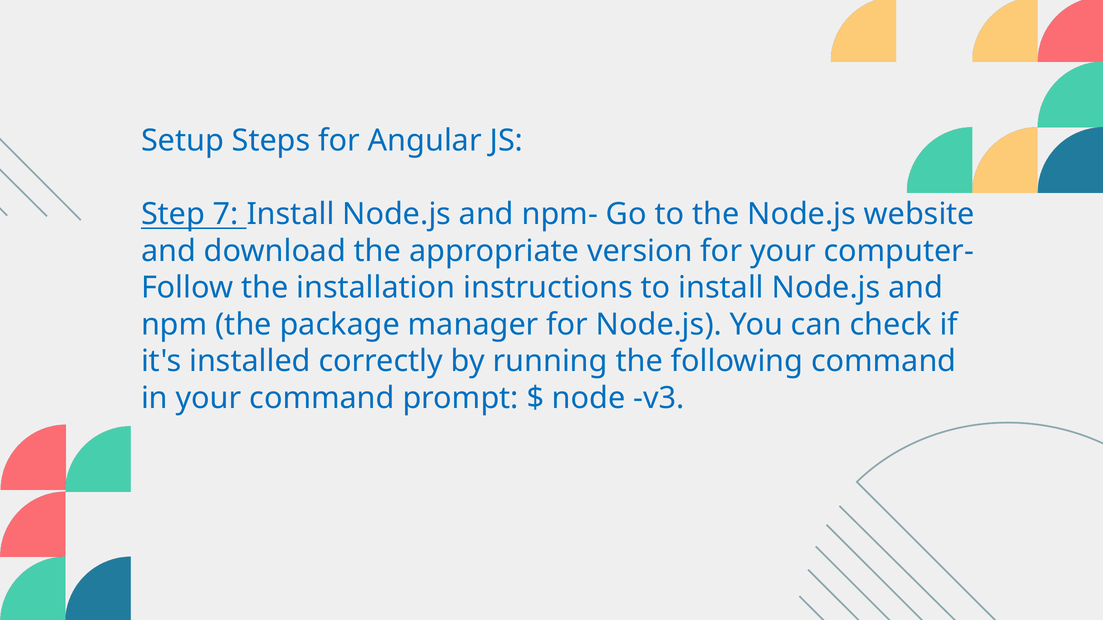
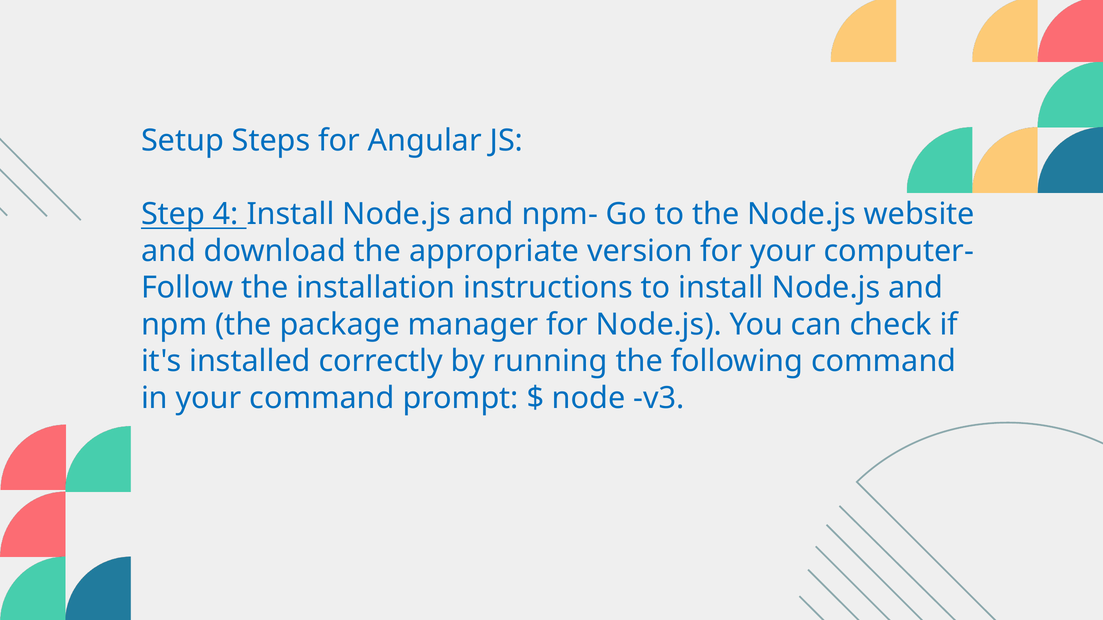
7: 7 -> 4 (226, 214)
